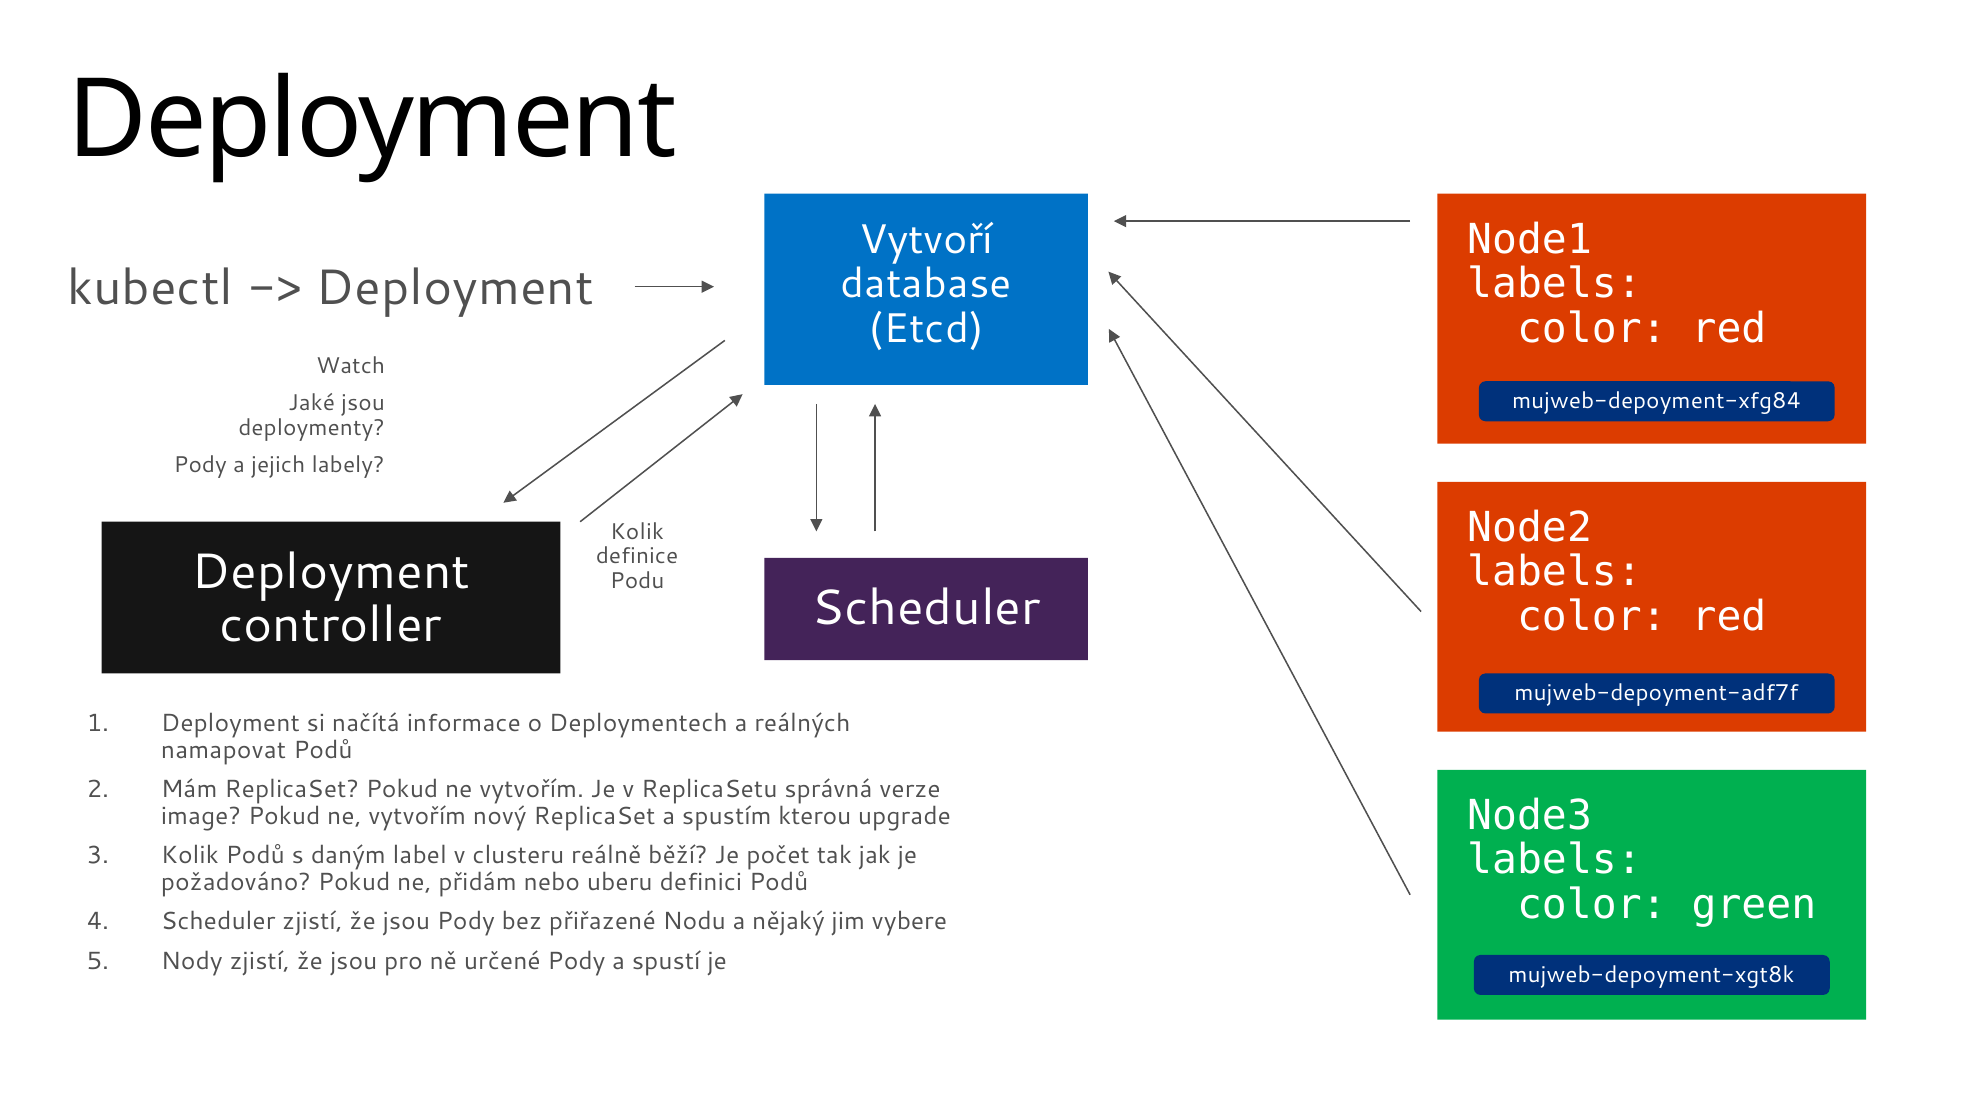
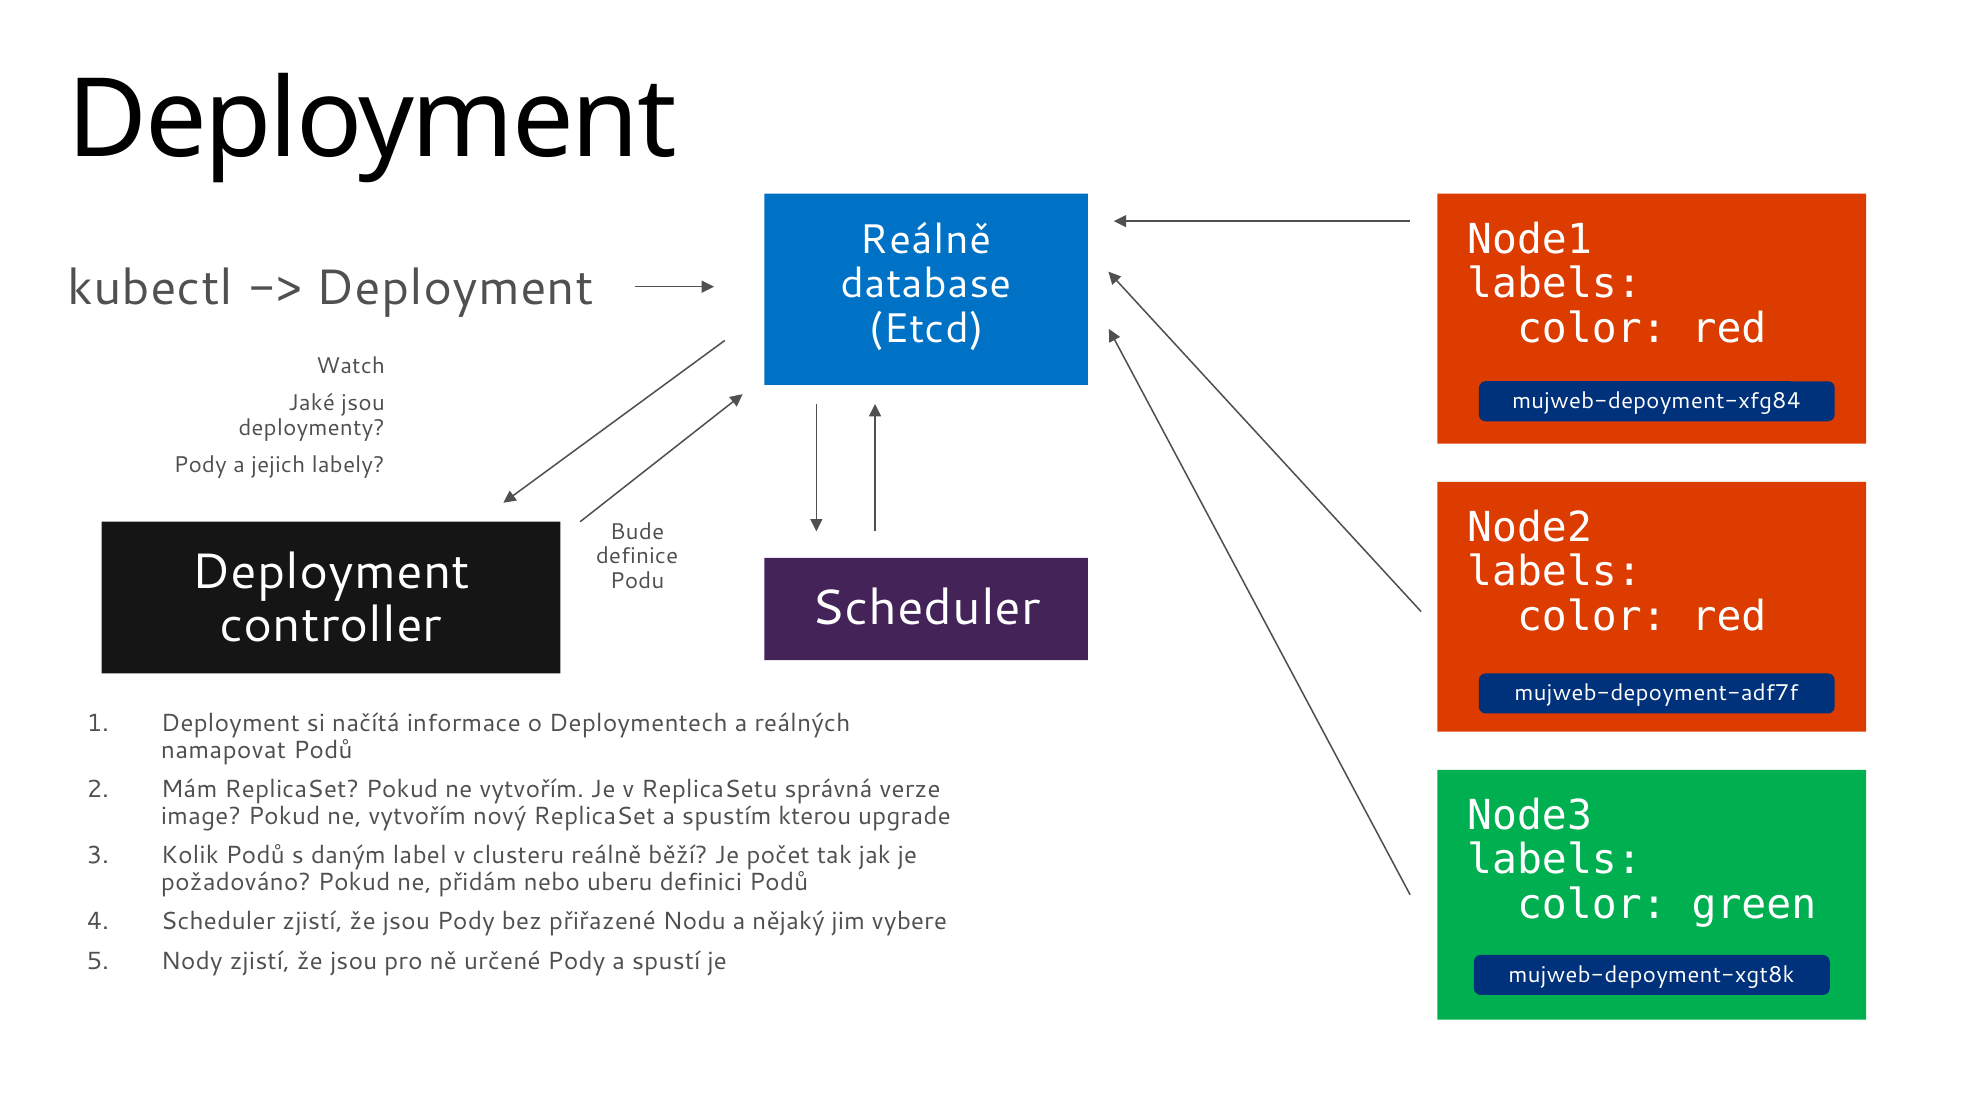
Vytvoří: Vytvoří -> Reálně (926, 240)
Kolik: Kolik -> Bude (637, 532)
